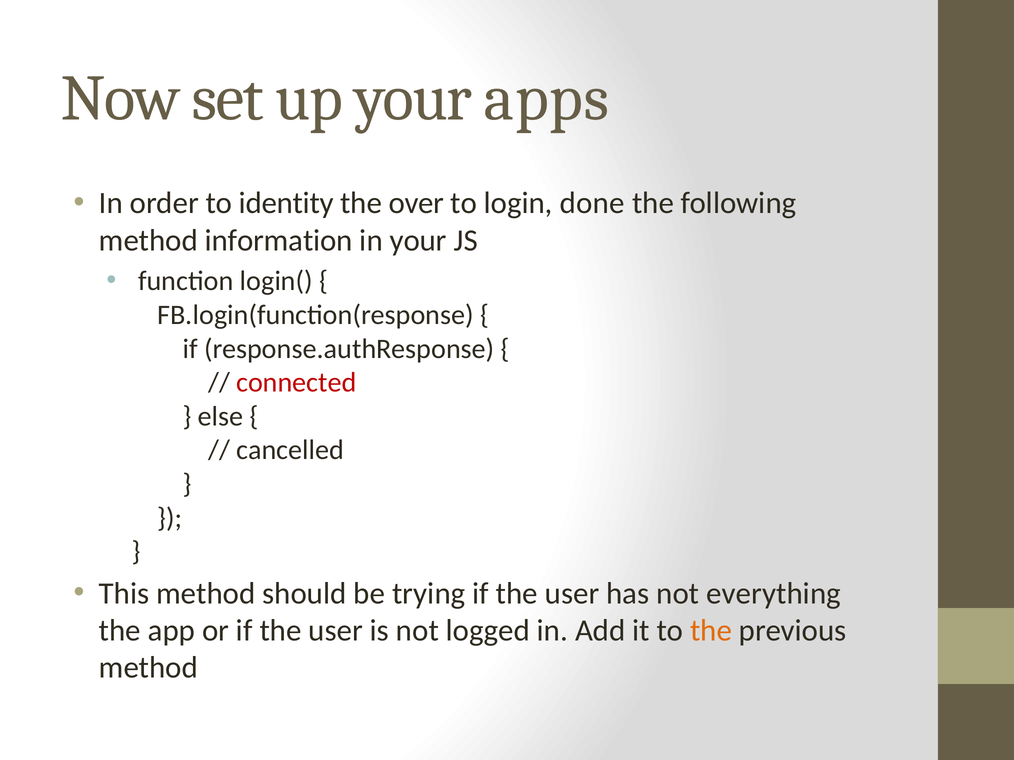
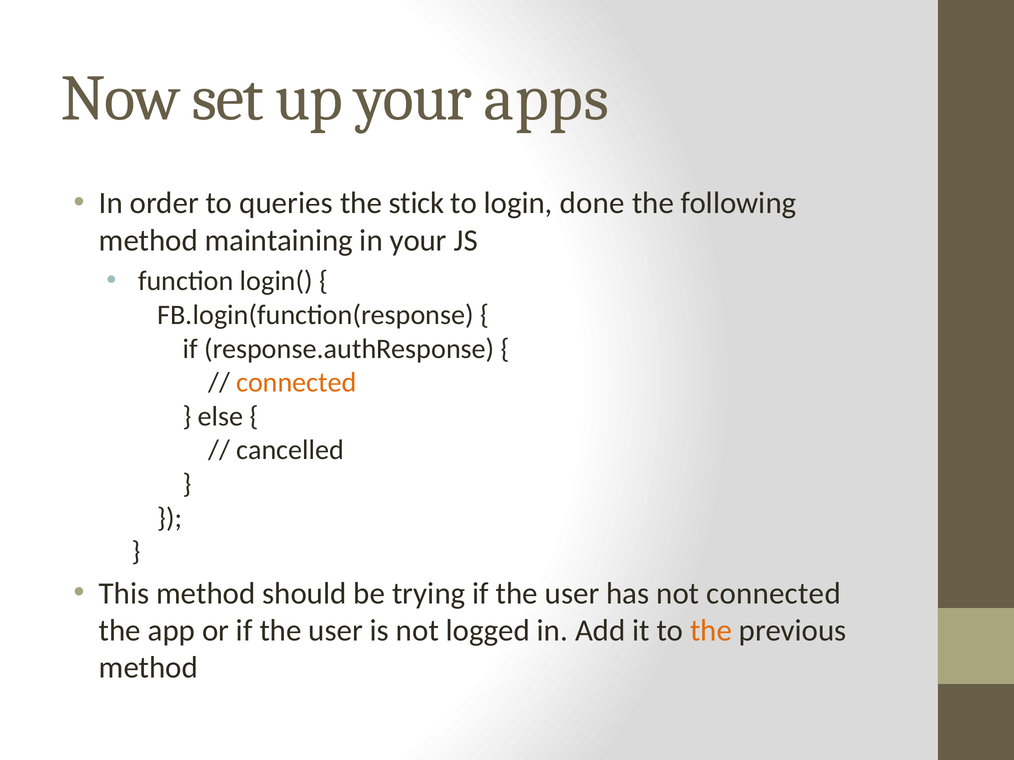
identity: identity -> queries (286, 203)
over: over -> stick (416, 203)
information: information -> maintaining (279, 240)
connected colour: red -> orange (296, 383)
not everything: everything -> connected (774, 594)
